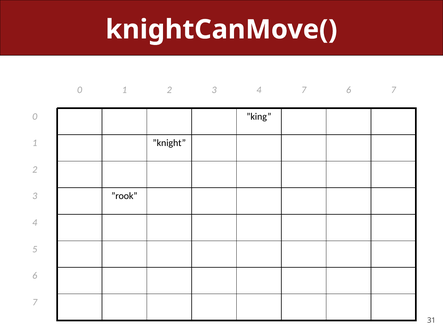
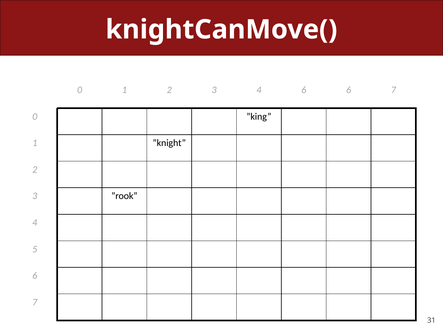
4 7: 7 -> 6 (304, 90)
